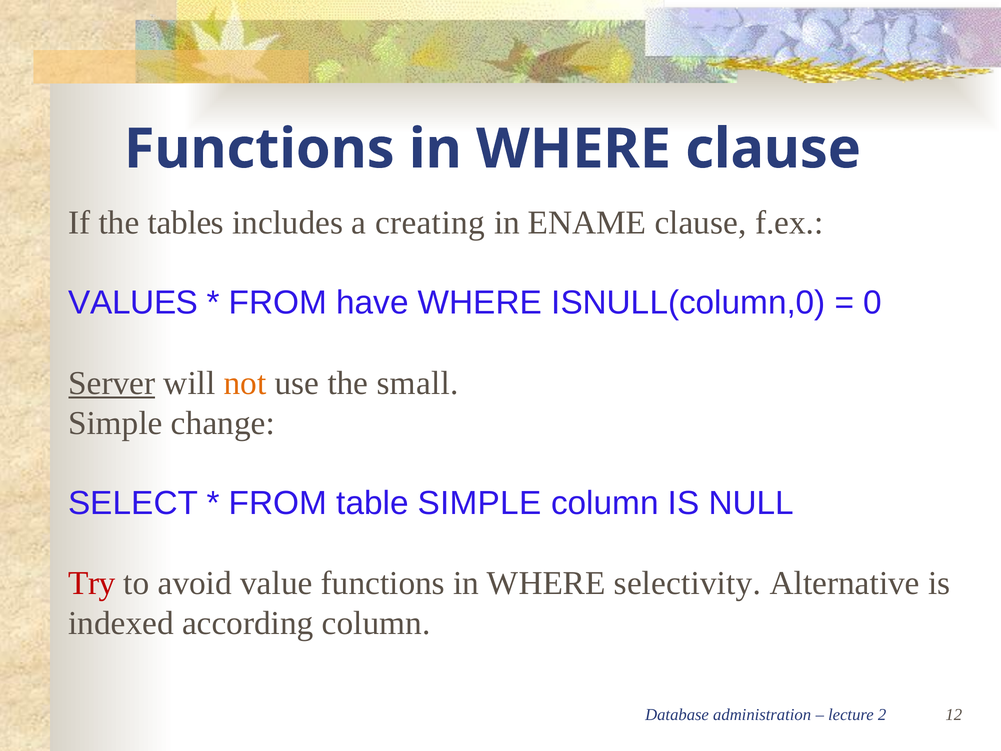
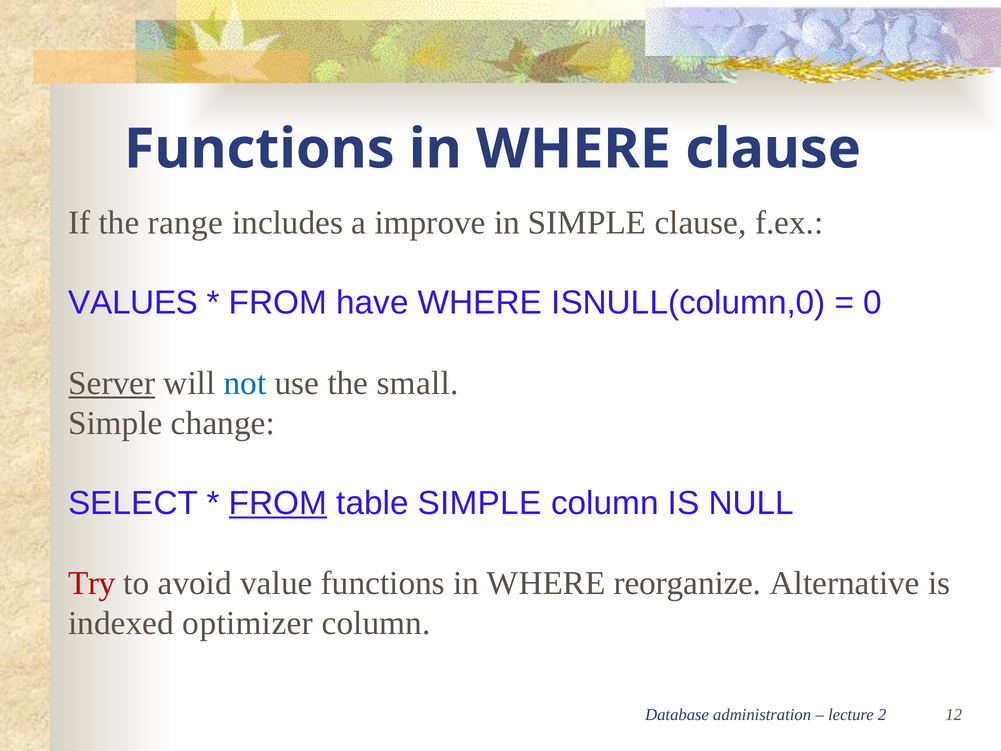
tables: tables -> range (186, 223)
creating: creating -> improve (430, 223)
in ENAME: ENAME -> SIMPLE (587, 223)
not colour: orange -> blue (245, 383)
FROM underline: none -> present (278, 503)
selectivity: selectivity -> reorganize (688, 583)
according: according -> optimizer (248, 623)
